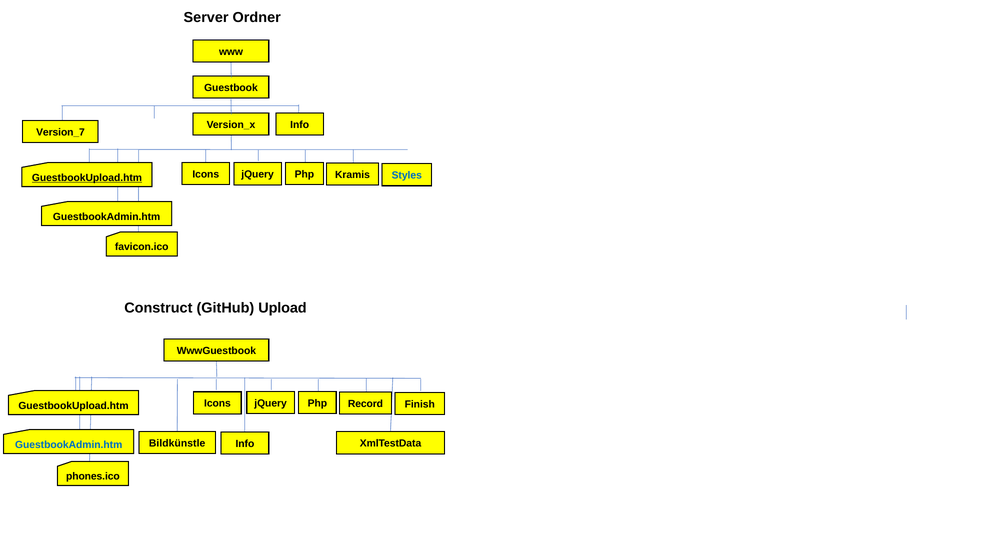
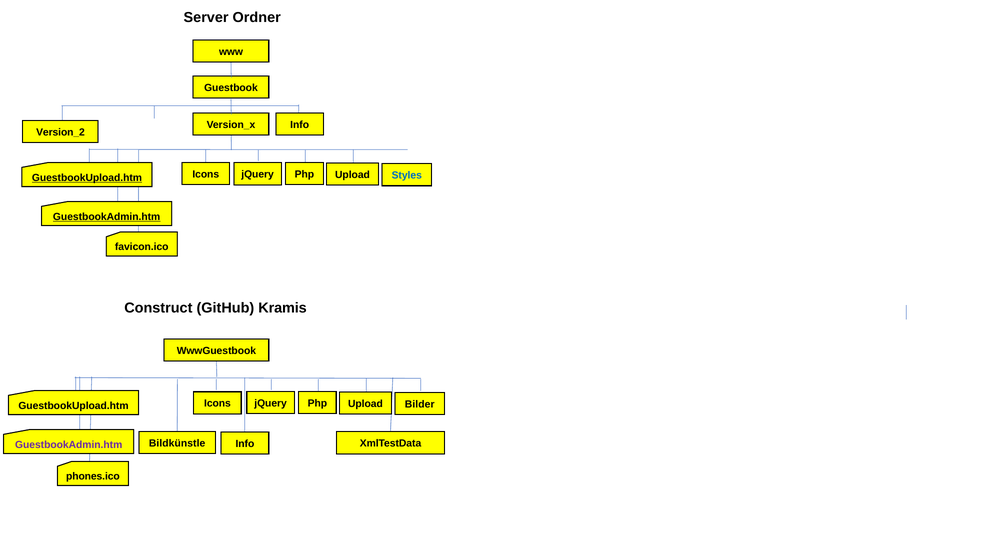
Version_7: Version_7 -> Version_2 (61, 132)
Icons jQuery Kramis: Kramis -> Upload (352, 175)
GuestbookAdmin.htm underline: none -> present (107, 217)
Upload: Upload -> Kramis (283, 308)
Record: Record -> Upload (365, 404)
Finish: Finish -> Bilder (420, 404)
GuestbookAdmin.htm colour: blue -> purple (69, 445)
